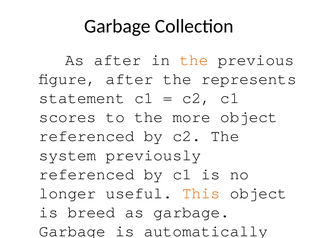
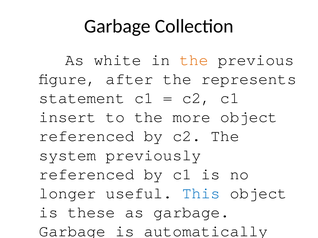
As after: after -> white (118, 60)
scores: scores -> insert (68, 117)
This colour: orange -> blue (201, 194)
breed: breed -> these (91, 213)
